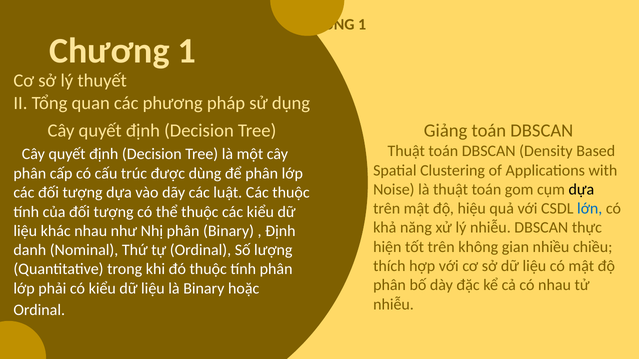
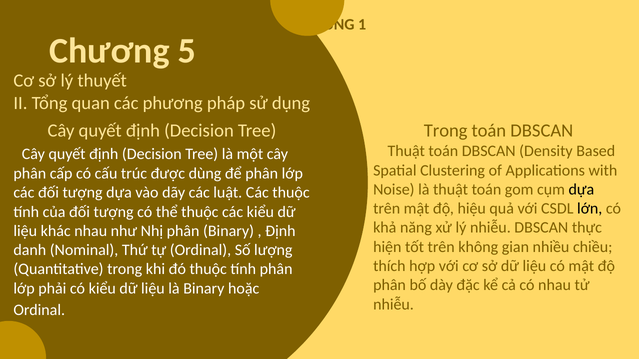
Chương 1: 1 -> 5 (187, 51)
Giảng: Giảng -> Trong (446, 131)
lớn colour: blue -> black (590, 209)
